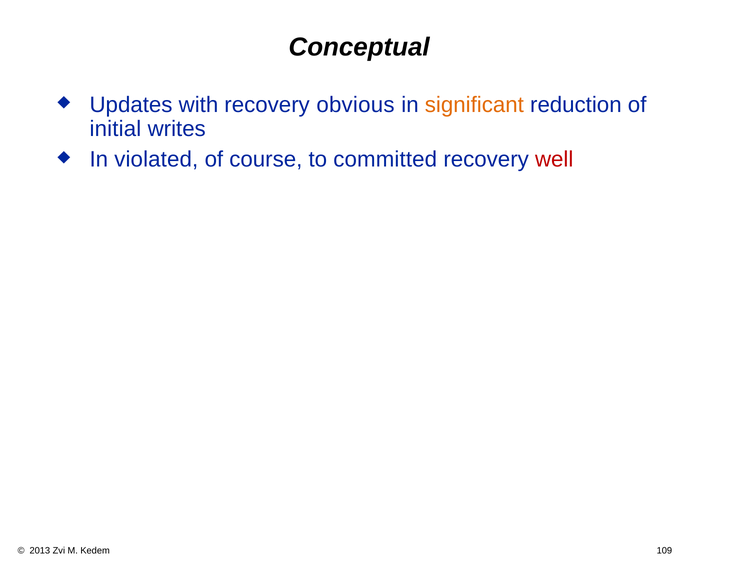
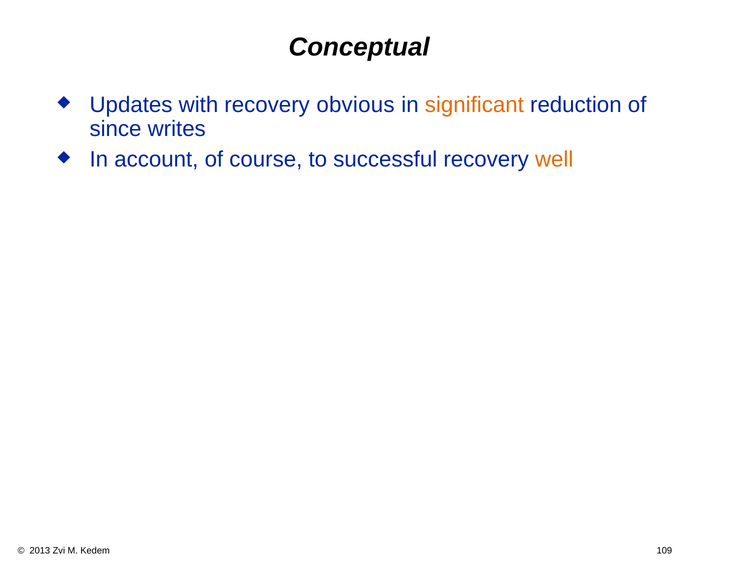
initial: initial -> since (116, 129)
violated: violated -> account (156, 159)
committed: committed -> successful (385, 159)
well colour: red -> orange (554, 159)
